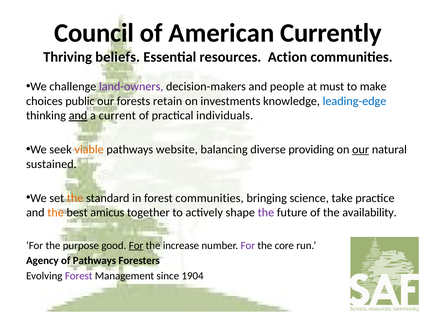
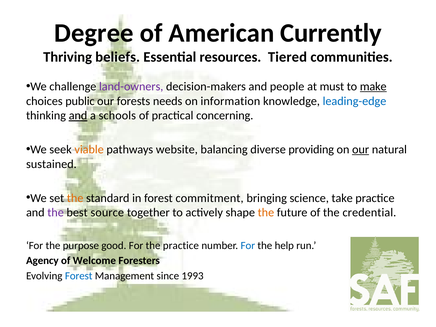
Council: Council -> Degree (94, 33)
Action: Action -> Tiered (287, 57)
make underline: none -> present (373, 87)
retain: retain -> needs (168, 101)
investments: investments -> information (230, 101)
current: current -> schools (117, 116)
individuals: individuals -> concerning (225, 116)
forest communities: communities -> commitment (210, 198)
the colour: orange -> purple (56, 213)
amicus: amicus -> source (107, 213)
the colour: purple -> orange (266, 213)
availability: availability -> credential (369, 213)
For underline: present -> none (136, 245)
the increase: increase -> practice (181, 245)
For colour: purple -> blue (248, 245)
core: core -> help (284, 245)
of Pathways: Pathways -> Welcome (94, 261)
Forest colour: purple -> blue (79, 276)
1904: 1904 -> 1993 (193, 276)
